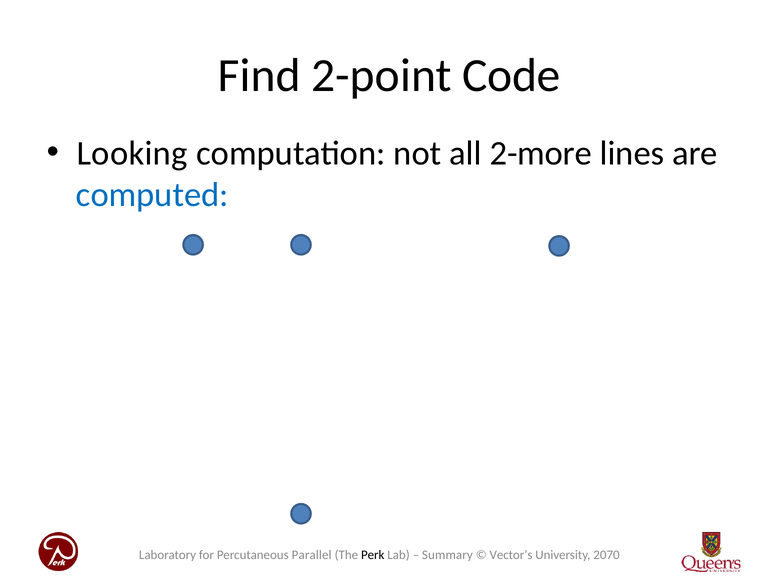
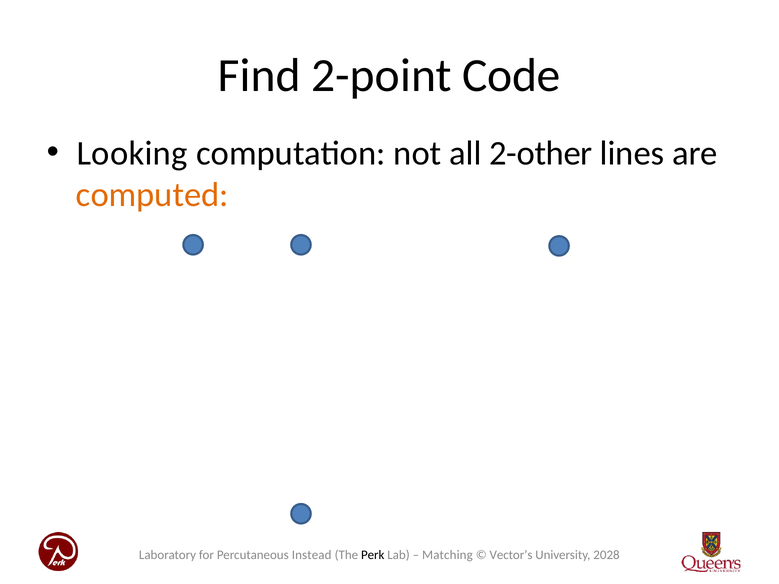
2-more: 2-more -> 2-other (541, 153)
computed colour: blue -> orange (152, 195)
Parallel: Parallel -> Instead (312, 555)
Summary: Summary -> Matching (447, 555)
2070: 2070 -> 2028 (606, 555)
